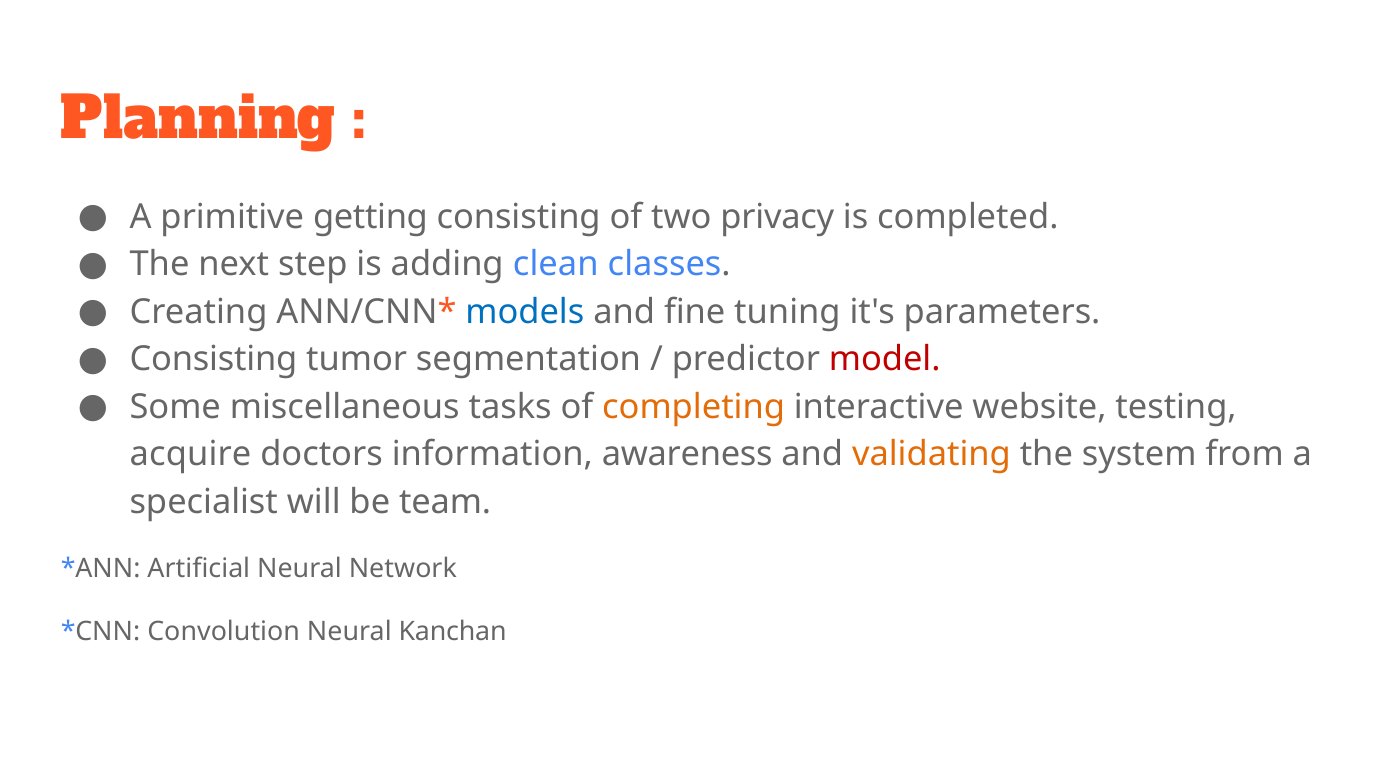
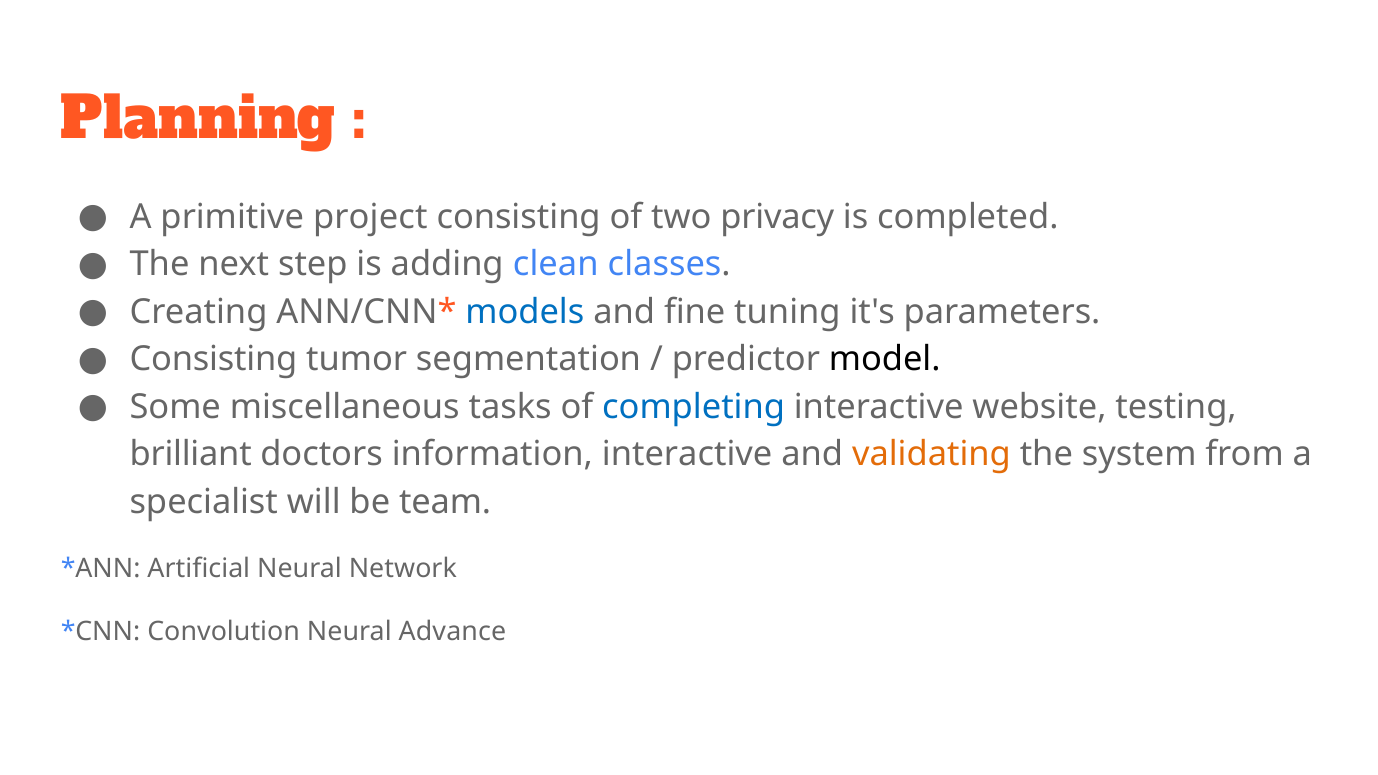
getting: getting -> project (370, 217)
model colour: red -> black (885, 359)
completing colour: orange -> blue (694, 407)
acquire: acquire -> brilliant (191, 454)
information awareness: awareness -> interactive (687, 454)
Kanchan: Kanchan -> Advance (452, 631)
